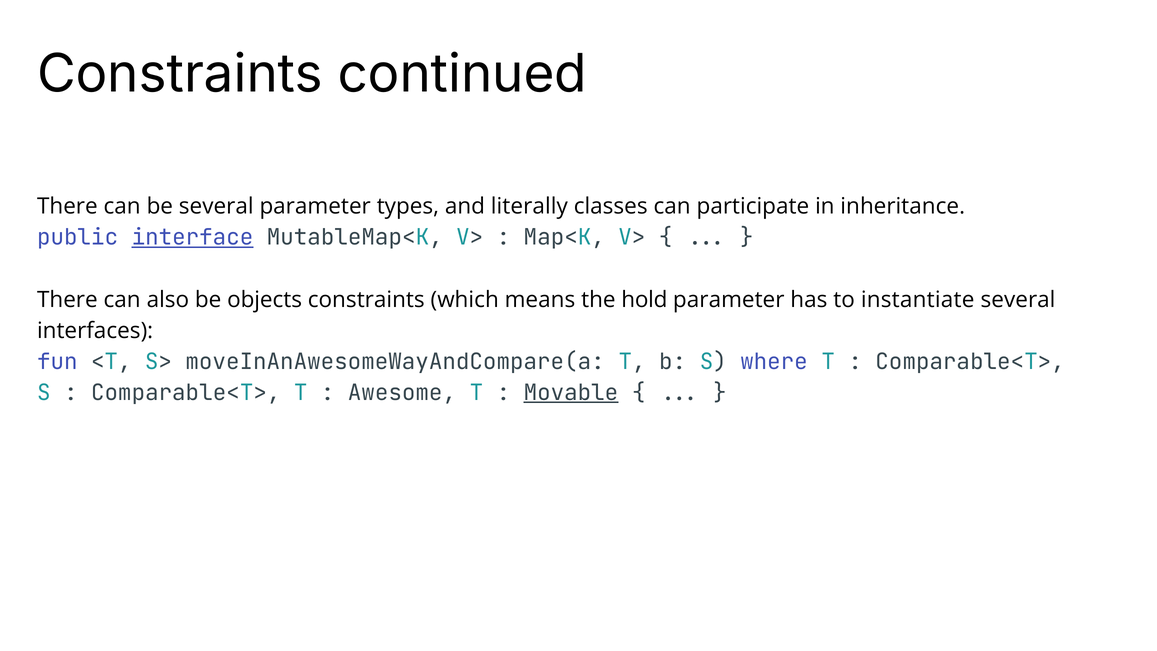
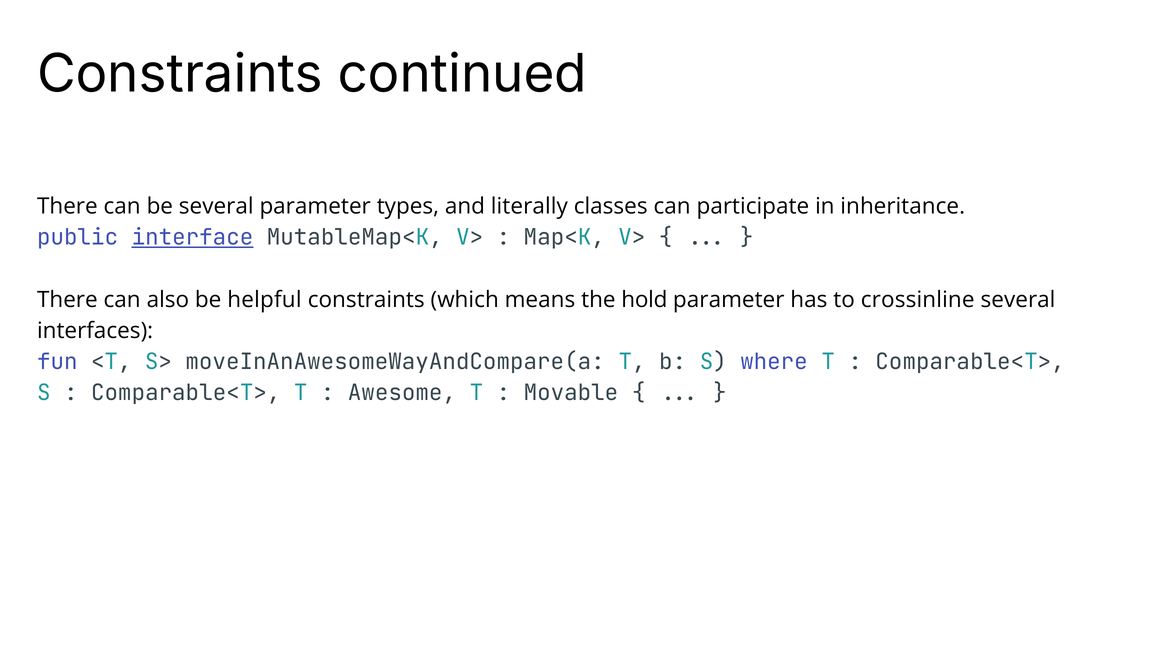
objects: objects -> helpful (264, 300)
instantiate: instantiate -> crossinline (918, 300)
Movable underline: present -> none (571, 393)
